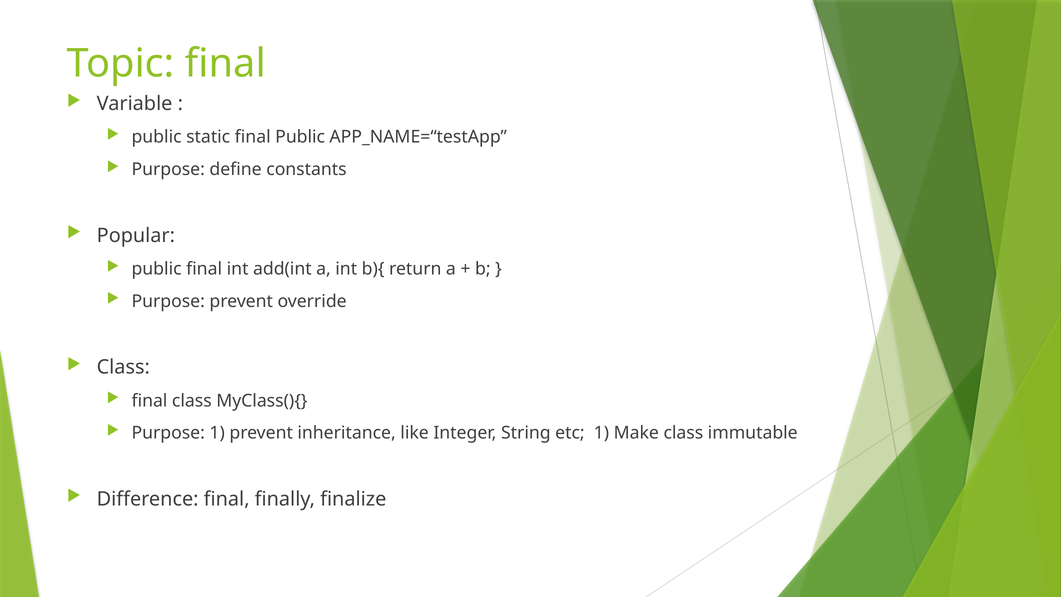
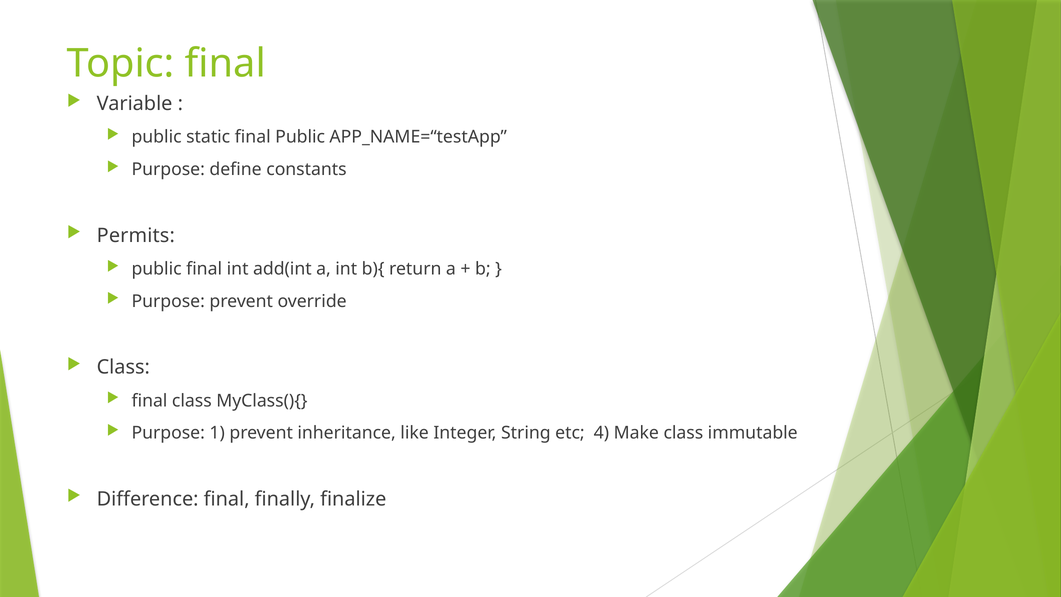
Popular: Popular -> Permits (136, 235)
etc 1: 1 -> 4 (601, 433)
